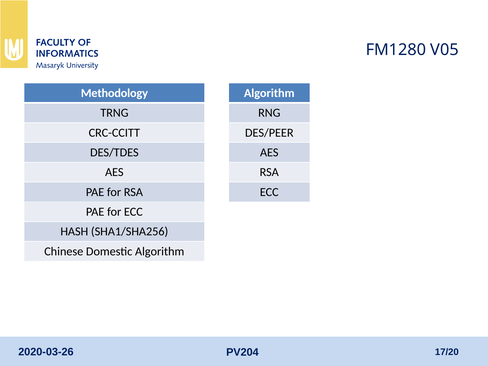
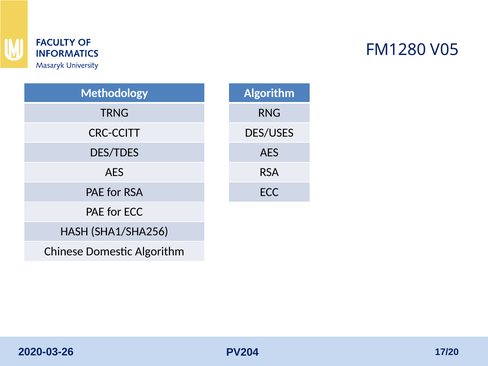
DES/PEER: DES/PEER -> DES/USES (269, 133)
